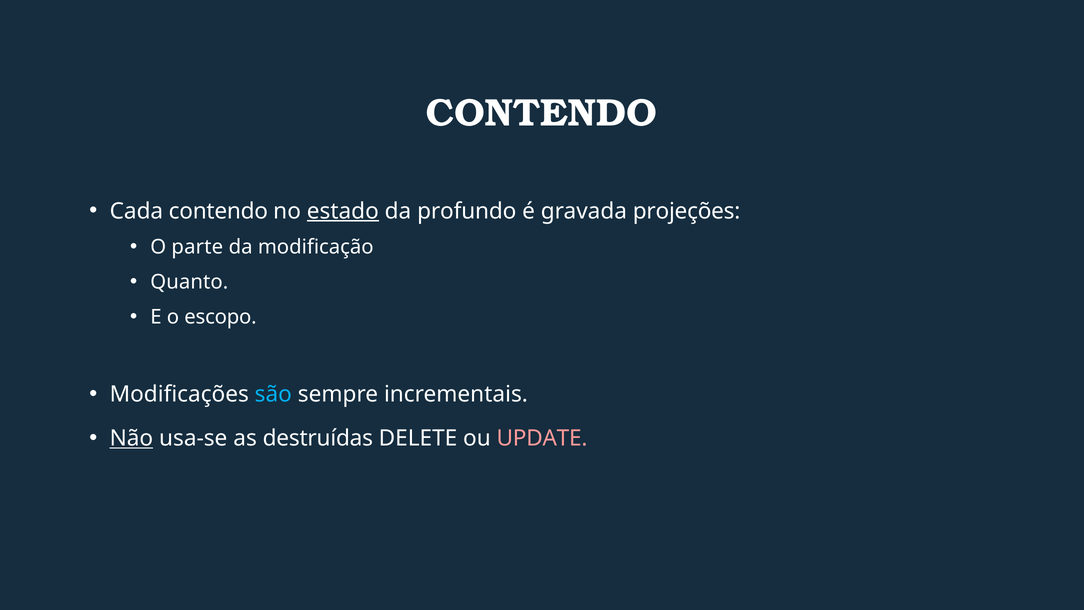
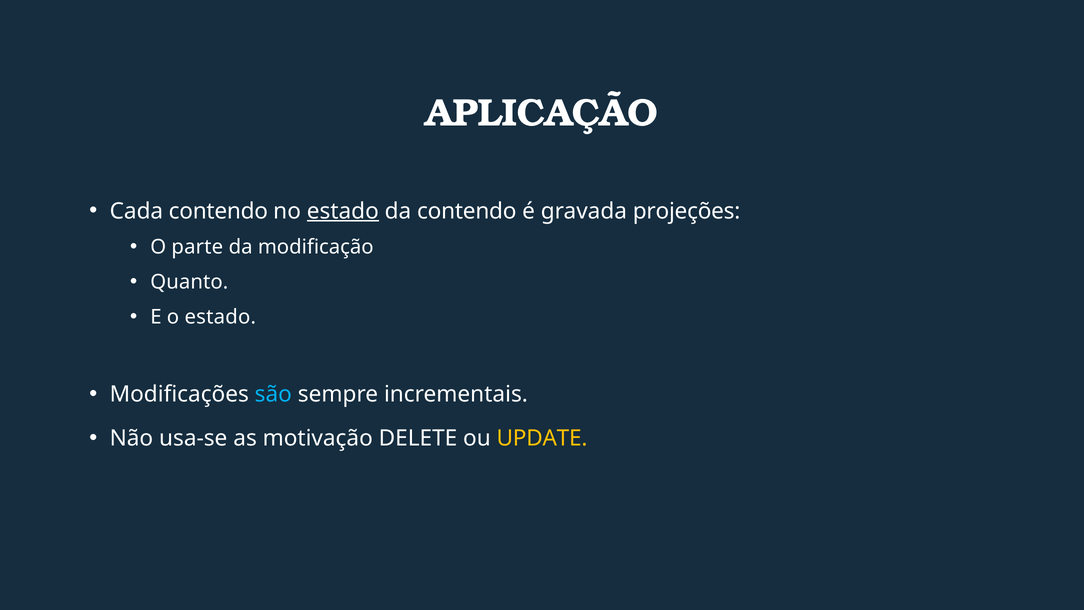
CONTENDO: CONTENDO -> APLICAÇÃO (542, 113)
da profundo: profundo -> contendo (467, 211)
o escopo: escopo -> estado (220, 317)
Não underline: present -> none (131, 438)
destruídas: destruídas -> motivação (318, 438)
UPDATE colour: pink -> yellow (542, 438)
